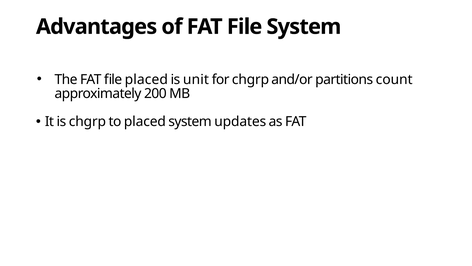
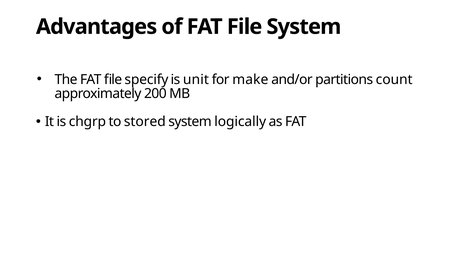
file placed: placed -> specify (146, 79)
for chgrp: chgrp -> make (250, 79)
to placed: placed -> stored (145, 122)
updates: updates -> logically (240, 122)
